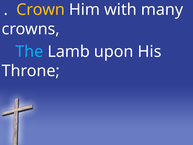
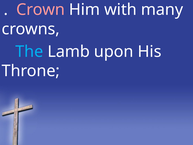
Crown colour: yellow -> pink (41, 10)
